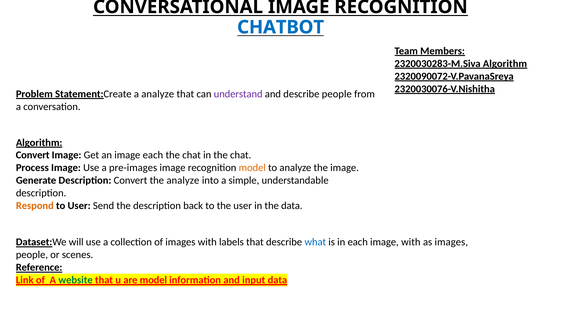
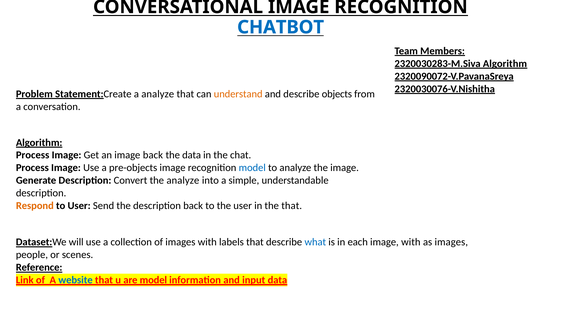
understand colour: purple -> orange (238, 94)
describe people: people -> objects (337, 94)
Convert: Convert -> Process (33, 155)
image each: each -> back (153, 155)
chat: chat -> data (192, 155)
pre-images: pre-images -> pre-objects (133, 168)
model colour: orange -> blue (252, 168)
the data: data -> that (292, 205)
website colour: green -> blue (76, 280)
